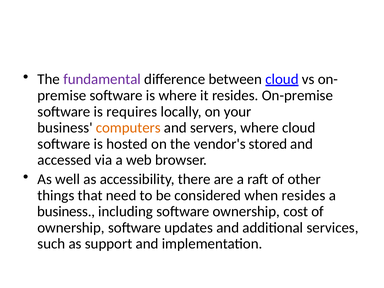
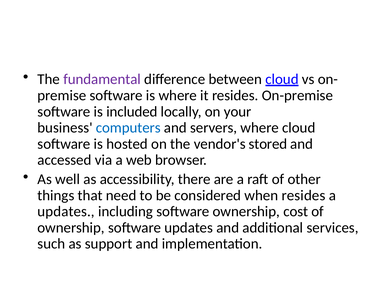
requires: requires -> included (132, 112)
computers colour: orange -> blue (128, 128)
business: business -> updates (66, 212)
